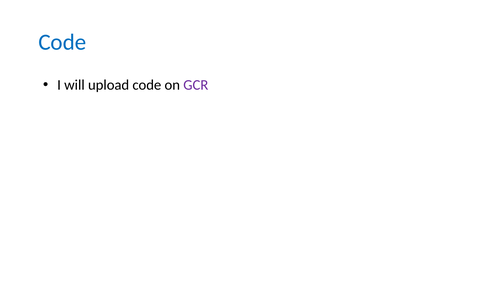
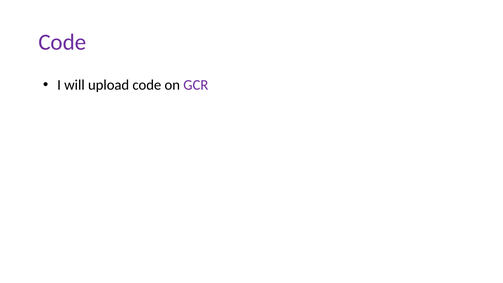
Code colour: blue -> purple (62, 42)
